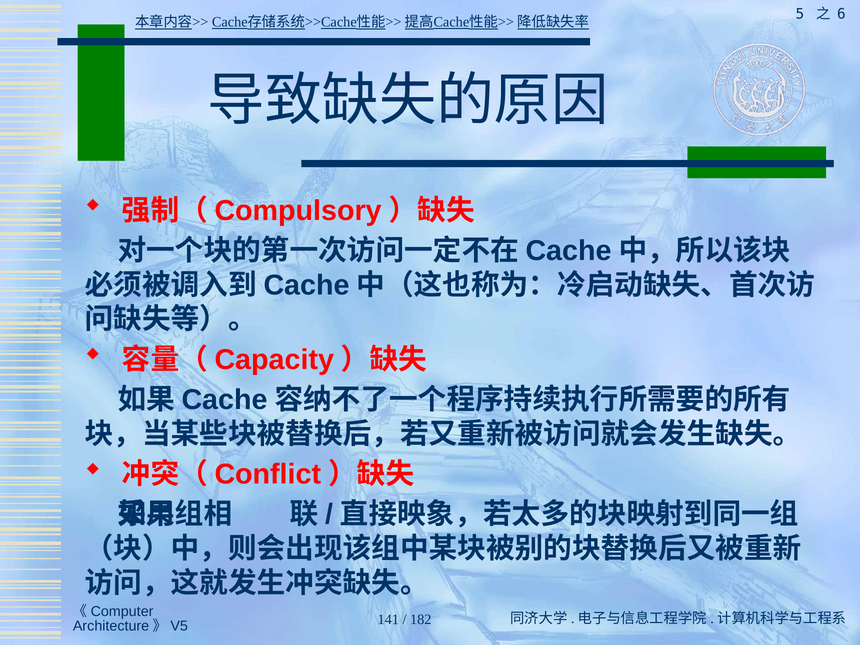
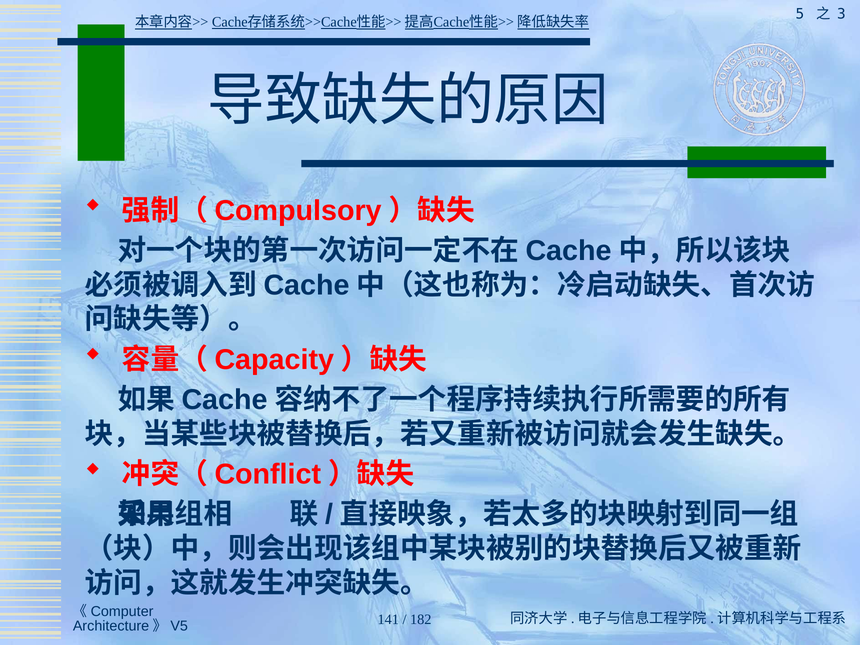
6: 6 -> 3 (841, 14)
